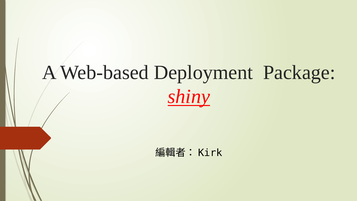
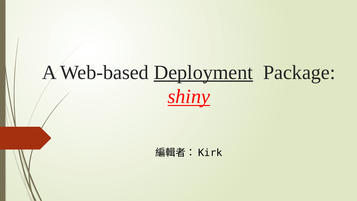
Deployment underline: none -> present (203, 72)
